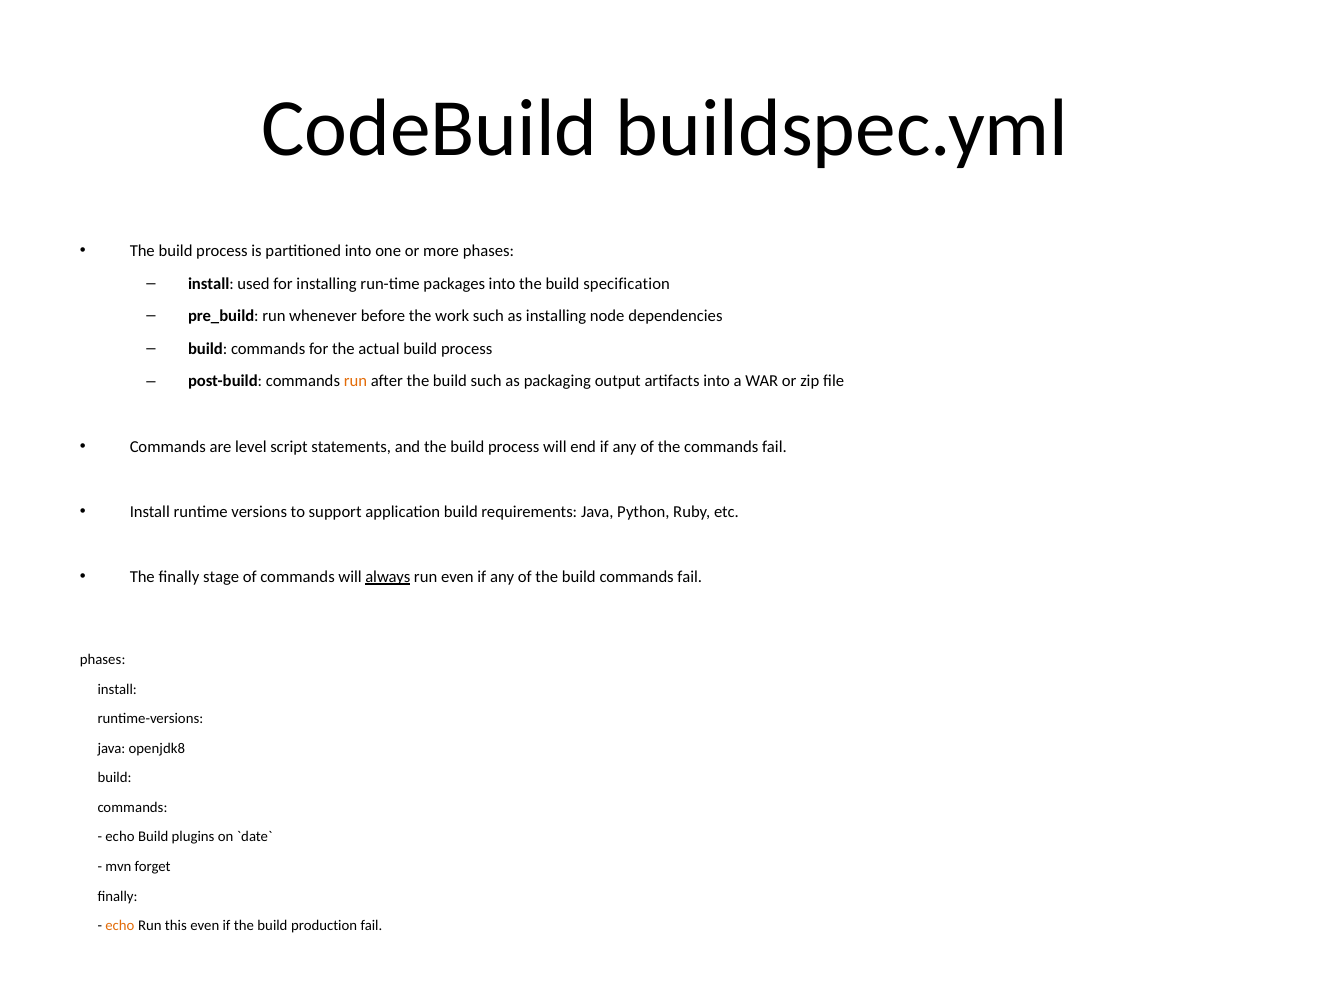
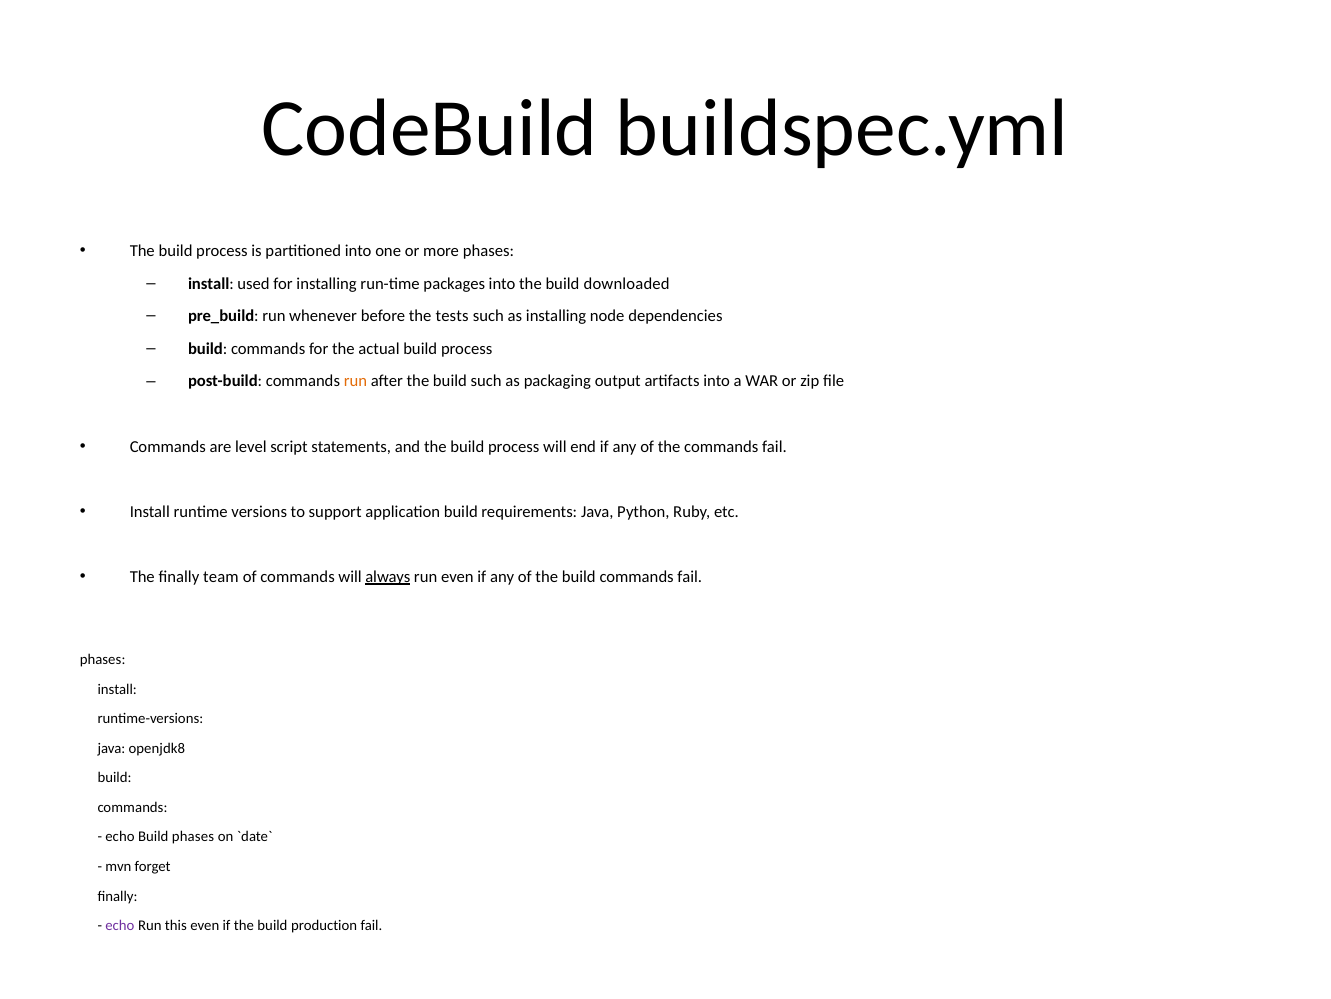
specification: specification -> downloaded (627, 283)
work: work -> tests (452, 316)
stage: stage -> team (221, 577)
Build plugins: plugins -> phases (193, 836)
echo colour: orange -> purple (120, 925)
